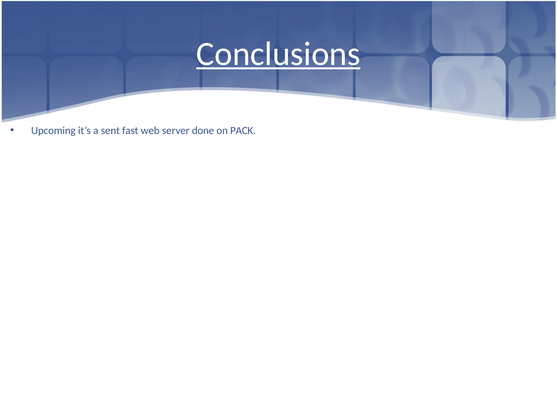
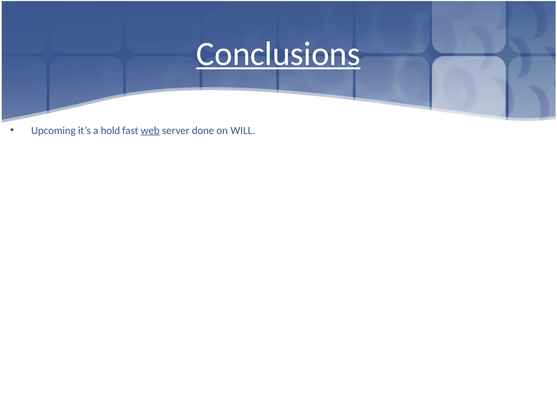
sent: sent -> hold (110, 131)
web underline: none -> present (150, 131)
PACK: PACK -> WILL (243, 131)
